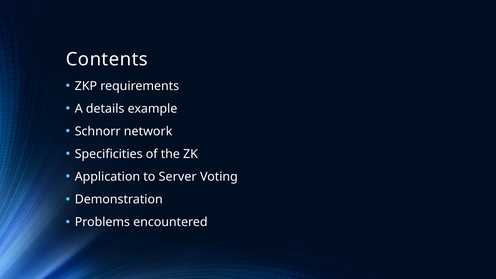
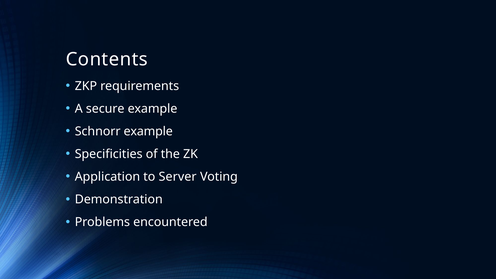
details: details -> secure (105, 109)
Schnorr network: network -> example (148, 131)
